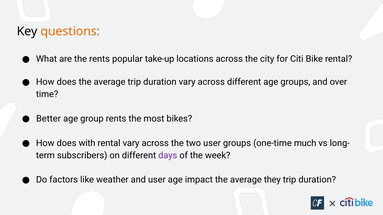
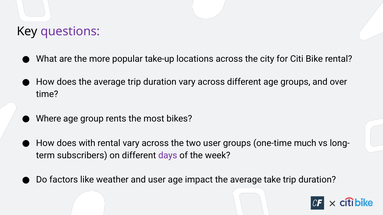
questions colour: orange -> purple (70, 32)
the rents: rents -> more (100, 59)
Better: Better -> Where (49, 119)
they: they -> take (272, 180)
